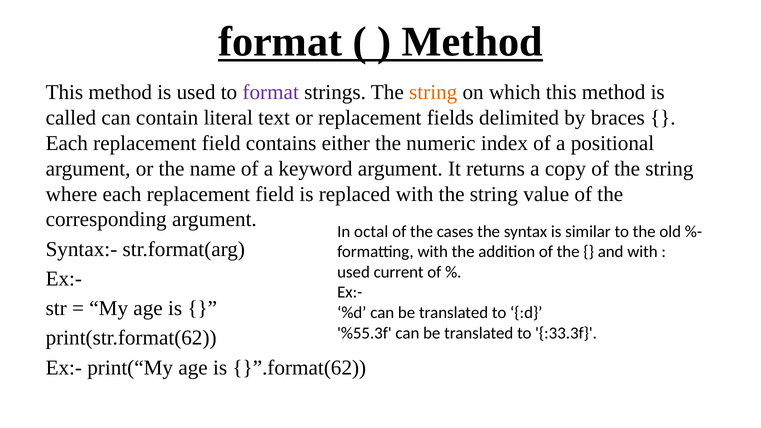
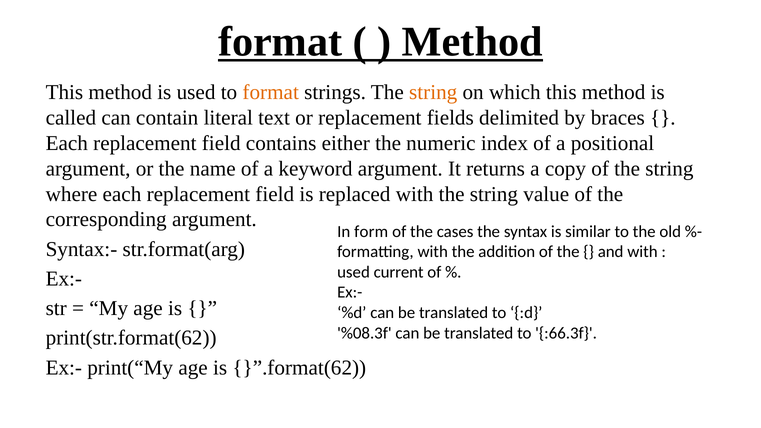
format colour: purple -> orange (271, 93)
octal: octal -> form (371, 232)
%55.3f: %55.3f -> %08.3f (364, 333)
:33.3f: :33.3f -> :66.3f (566, 333)
